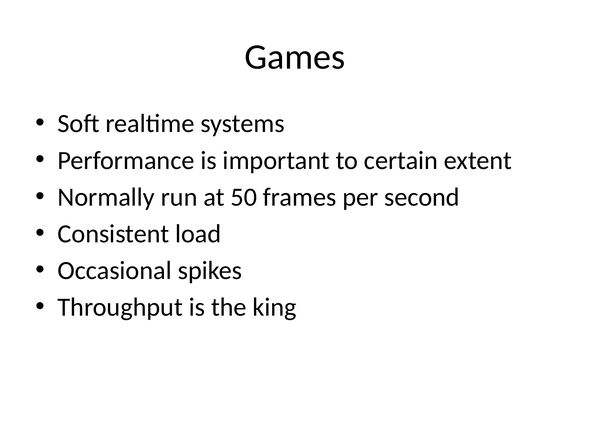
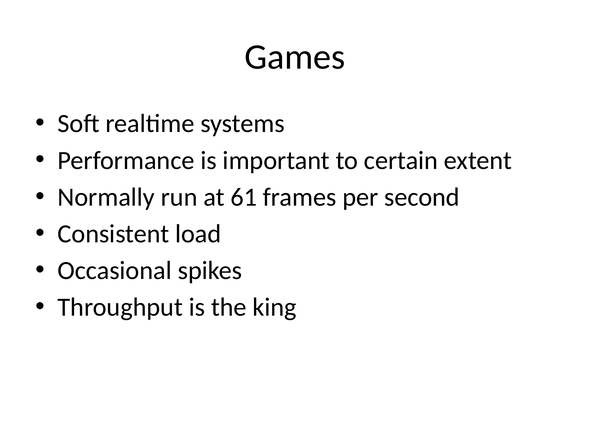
50: 50 -> 61 (244, 197)
